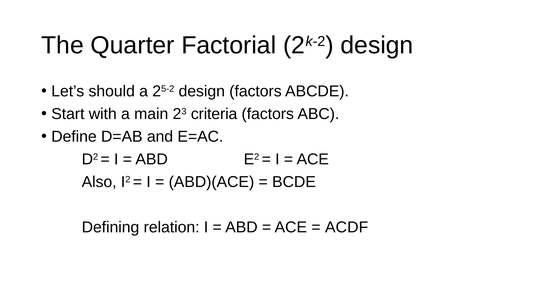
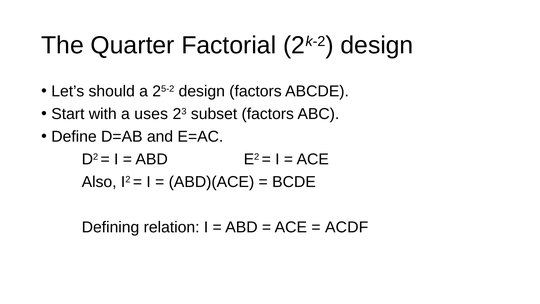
main: main -> uses (151, 114)
criteria: criteria -> subset (214, 114)
